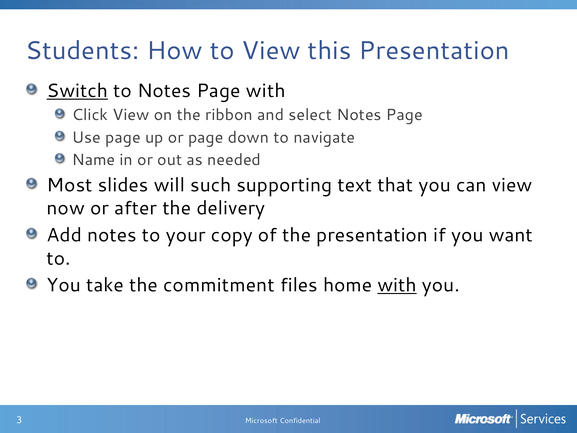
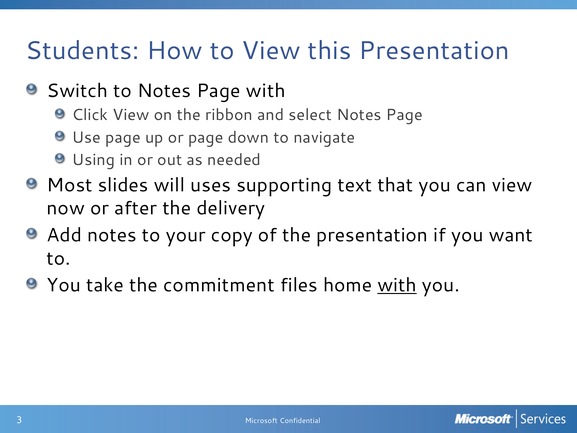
Switch underline: present -> none (77, 91)
Name: Name -> Using (93, 160)
such: such -> uses (211, 185)
